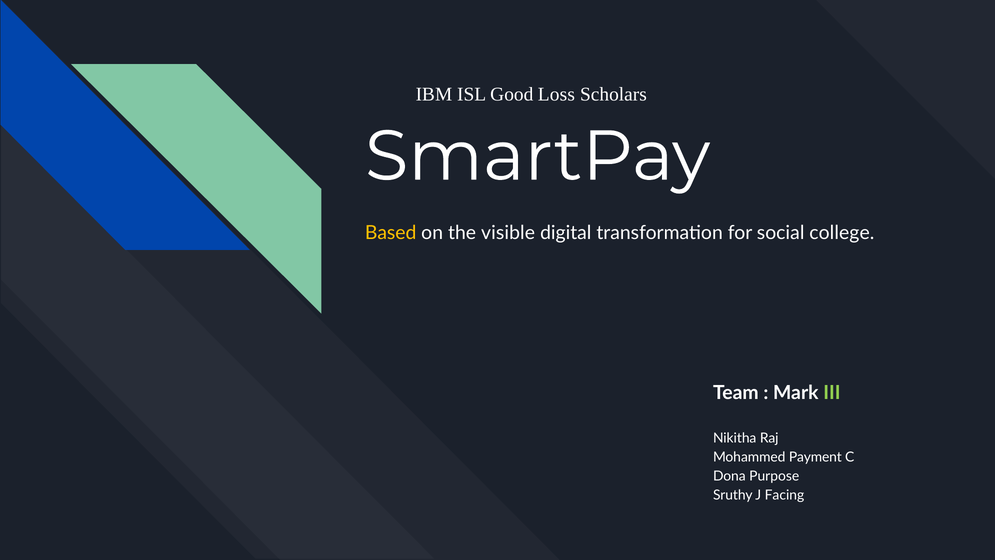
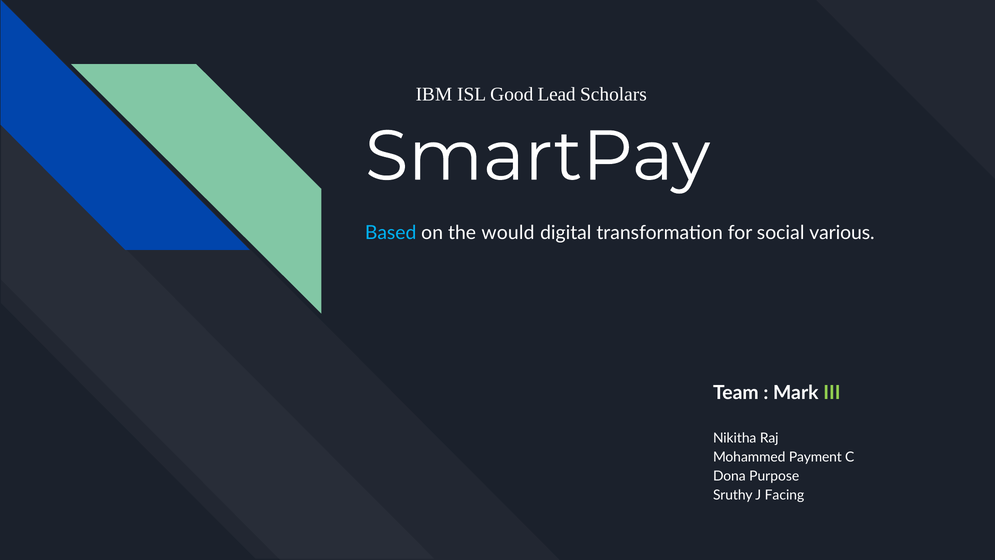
Loss: Loss -> Lead (557, 94)
Based colour: yellow -> light blue (391, 232)
visible: visible -> would (508, 232)
college: college -> various (842, 232)
